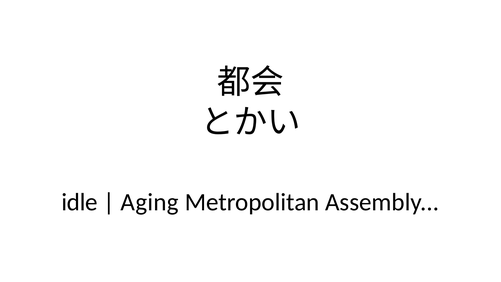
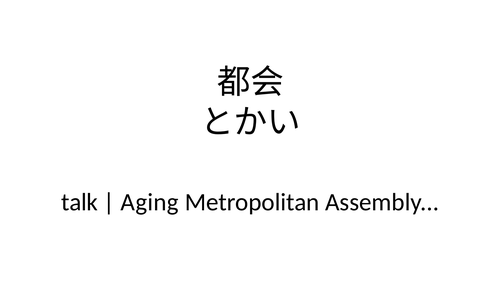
idle: idle -> talk (80, 202)
